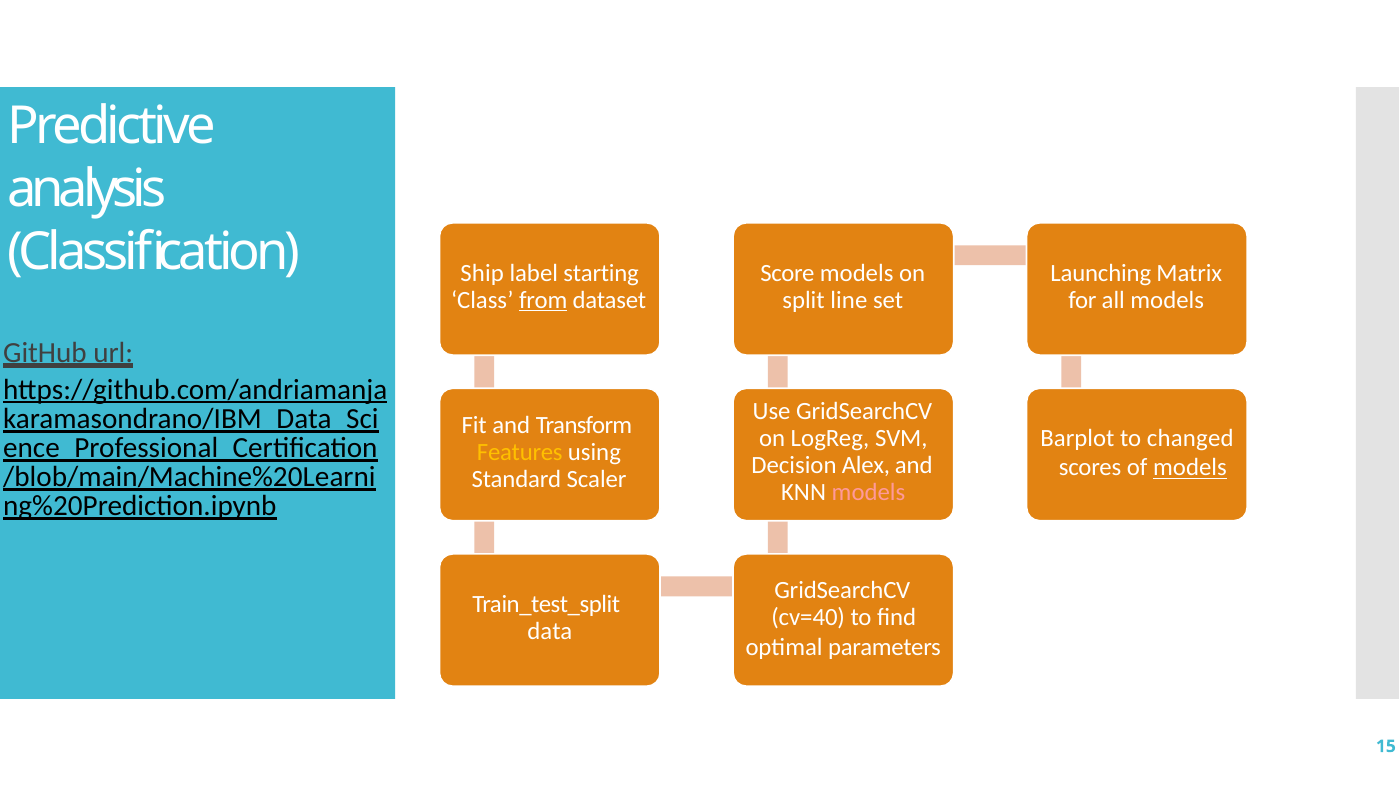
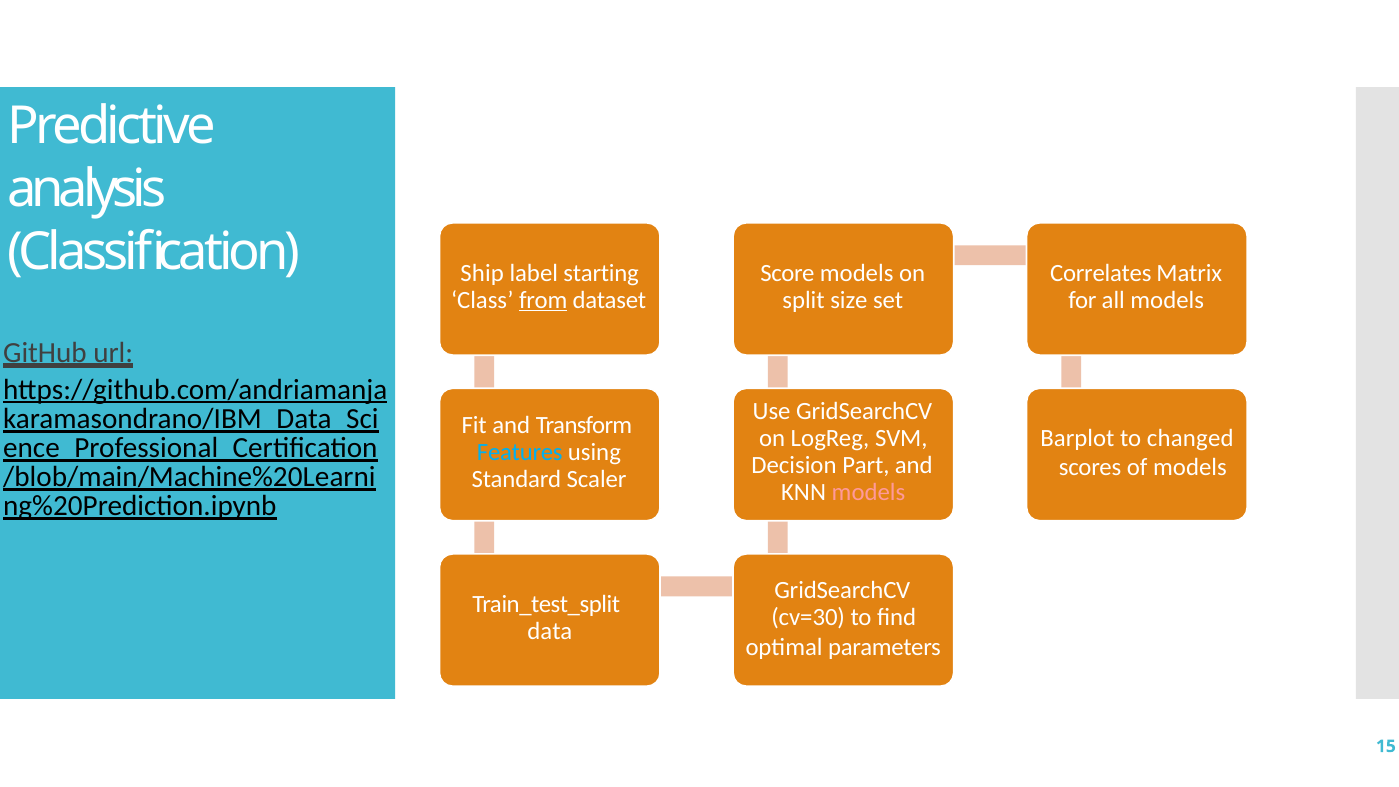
Launching: Launching -> Correlates (1101, 273)
line: line -> size (849, 300)
Features colour: yellow -> light blue (520, 452)
Alex: Alex -> Part (866, 466)
models underline: present -> none (1190, 468)
cv=40: cv=40 -> cv=30 (808, 618)
